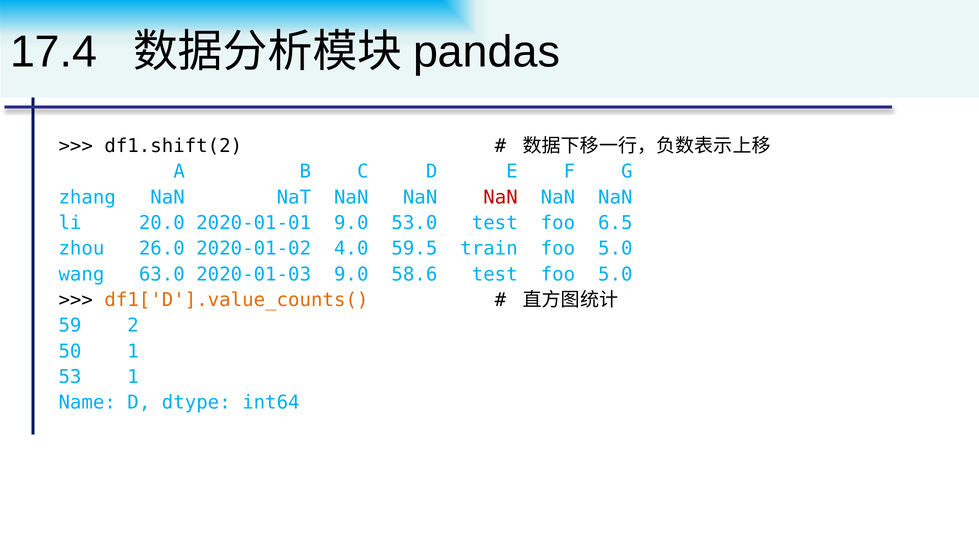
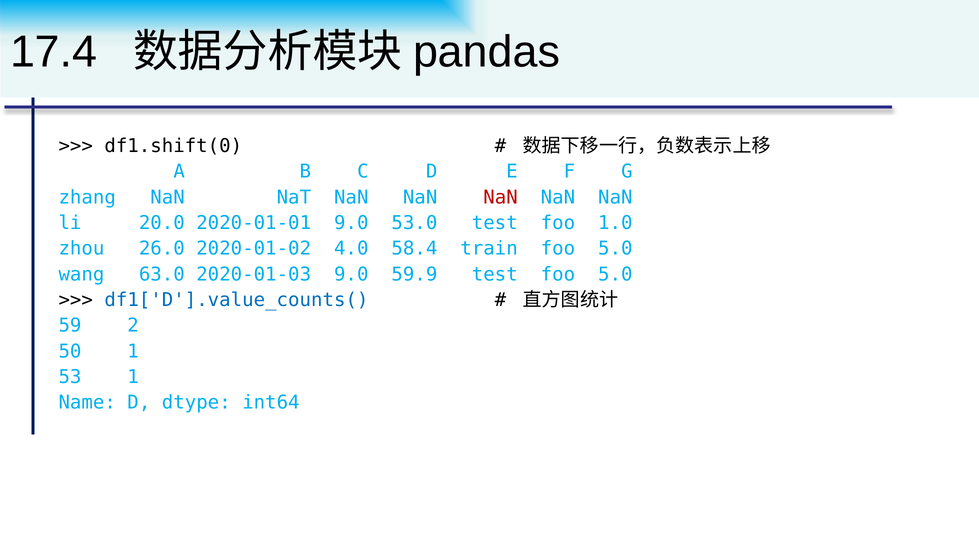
df1.shift(2: df1.shift(2 -> df1.shift(0 (173, 146)
6.5: 6.5 -> 1.0 (615, 223)
59.5: 59.5 -> 58.4 (414, 249)
58.6: 58.6 -> 59.9 (414, 275)
df1['D'].value_counts( colour: orange -> blue (236, 300)
